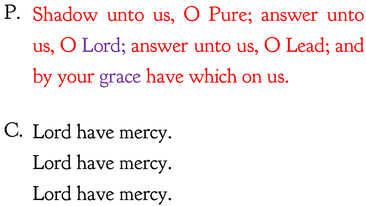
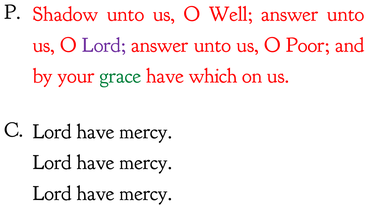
Pure: Pure -> Well (231, 14)
Lead: Lead -> Poor (308, 45)
grace colour: purple -> green (120, 76)
